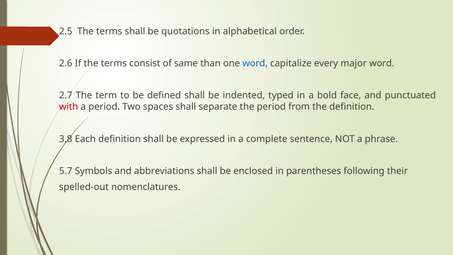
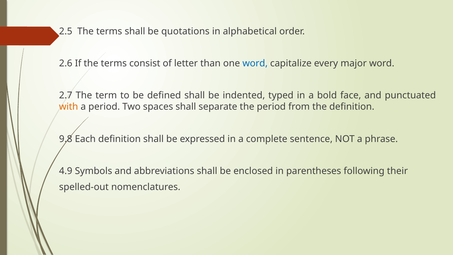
same: same -> letter (186, 63)
with colour: red -> orange (69, 107)
3.8: 3.8 -> 9.8 (66, 139)
5.7: 5.7 -> 4.9 (66, 171)
